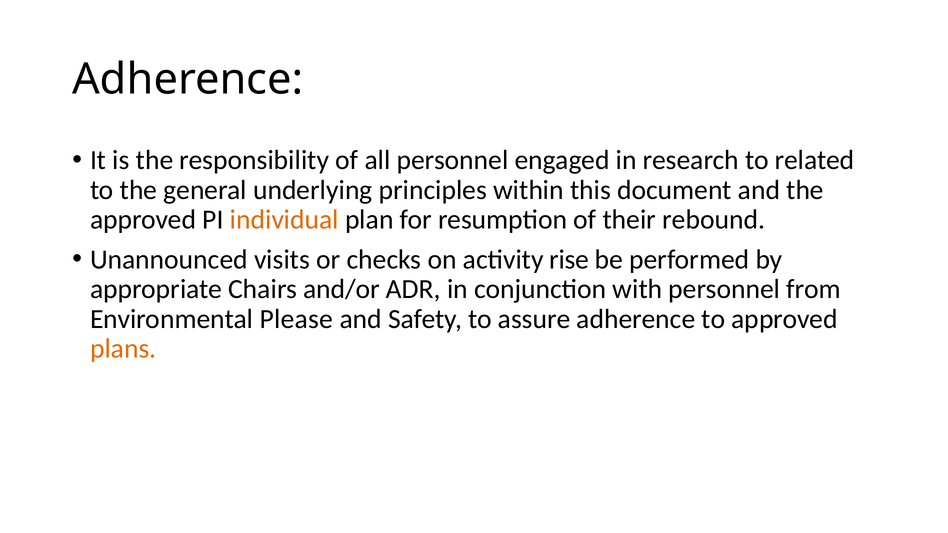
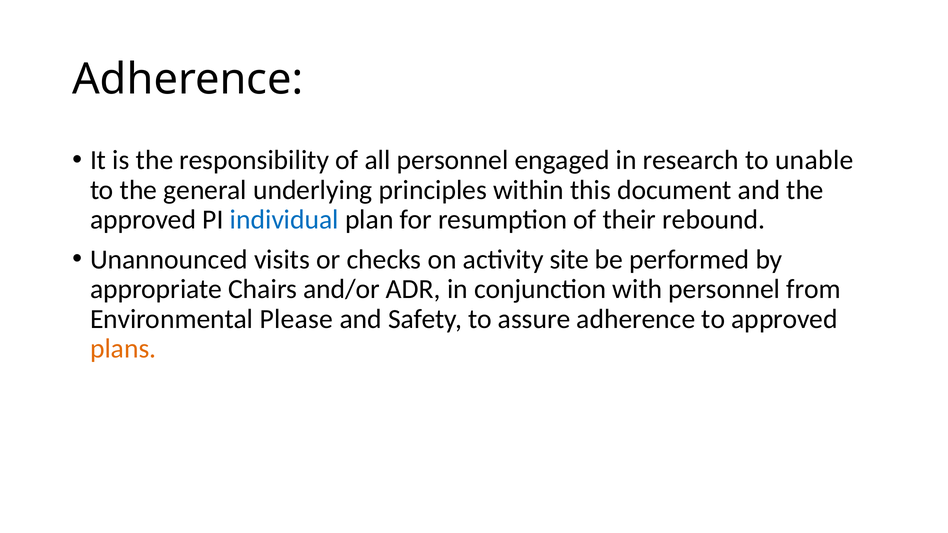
related: related -> unable (814, 160)
individual colour: orange -> blue (284, 220)
rise: rise -> site (569, 260)
